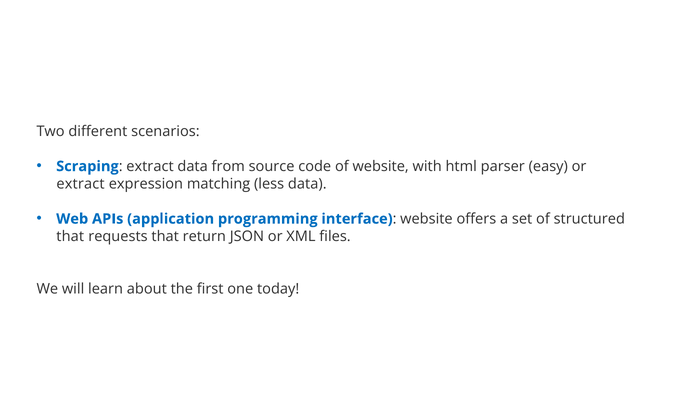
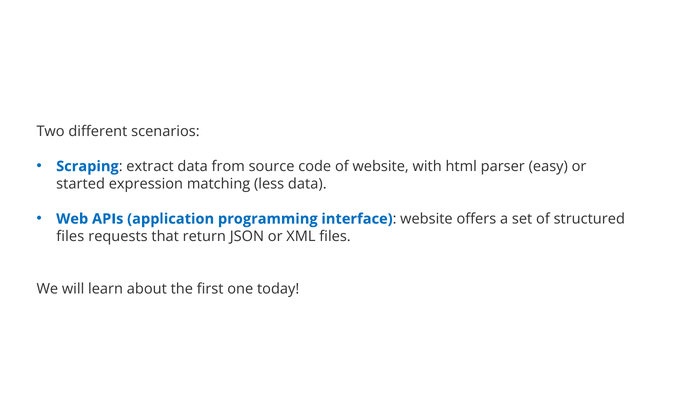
extract: extract -> started (81, 184)
that: that -> files (70, 236)
